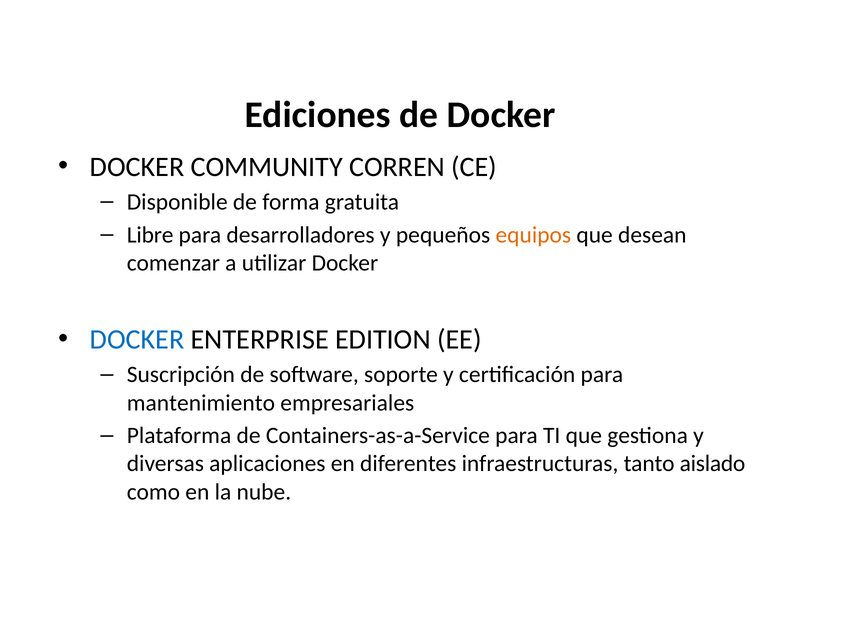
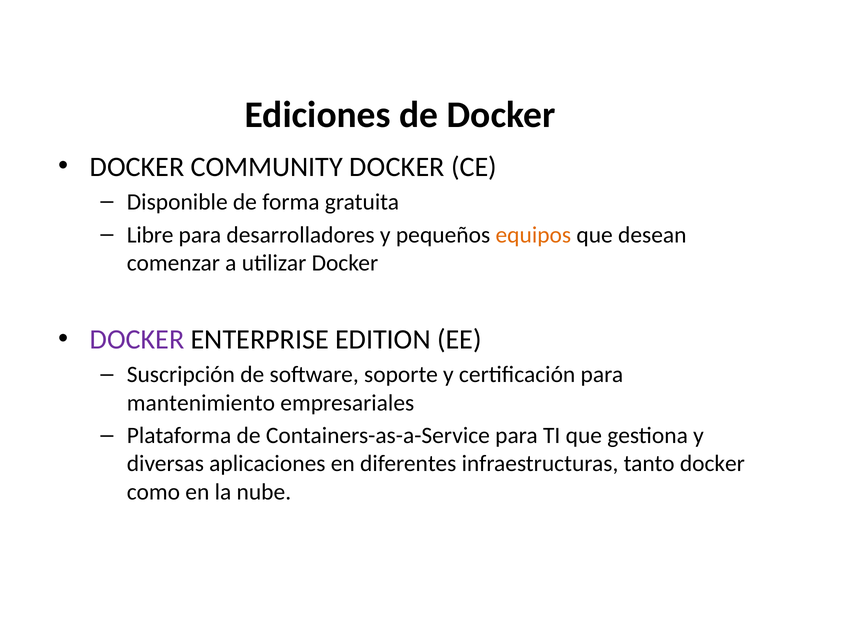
COMMUNITY CORREN: CORREN -> DOCKER (397, 167)
DOCKER colour: blue -> purple (137, 339)
tanto aislado: aislado -> docker (712, 464)
